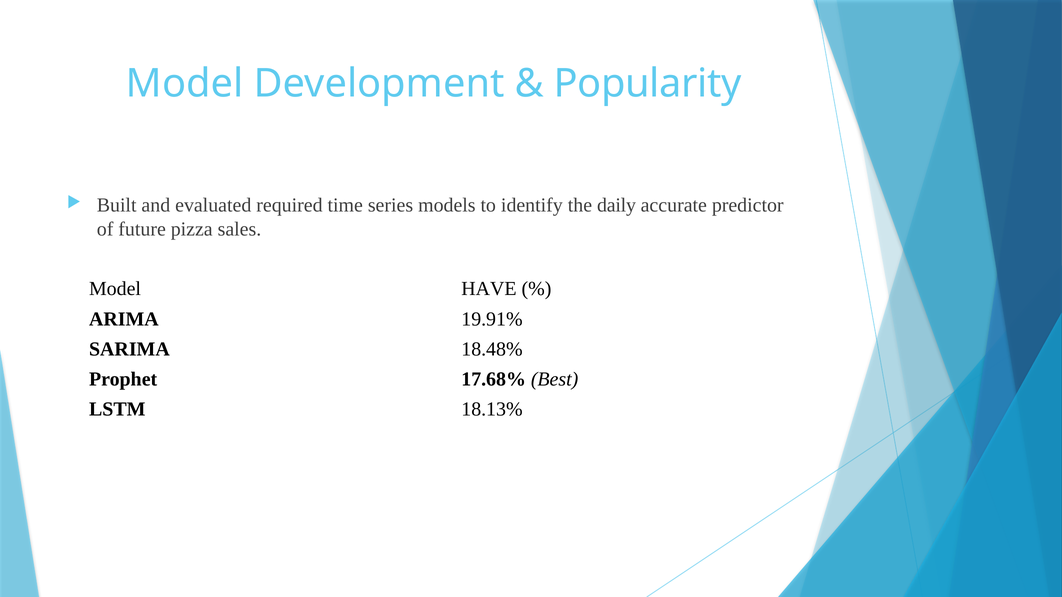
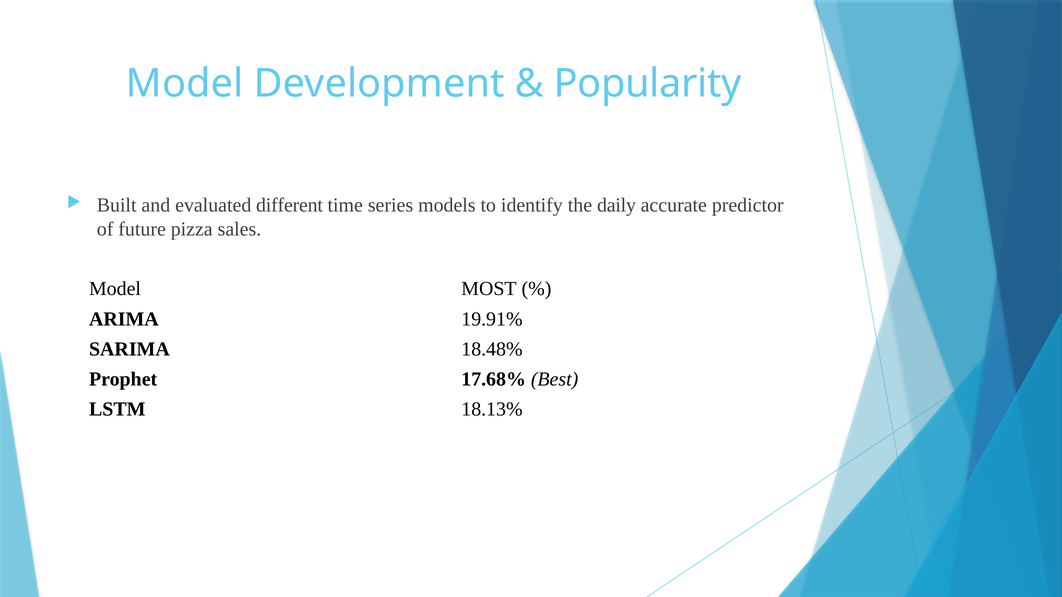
required: required -> different (290, 206)
HAVE: HAVE -> MOST (489, 289)
